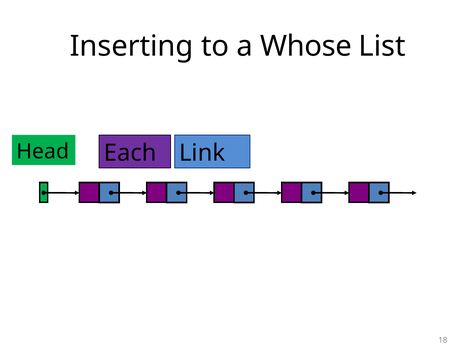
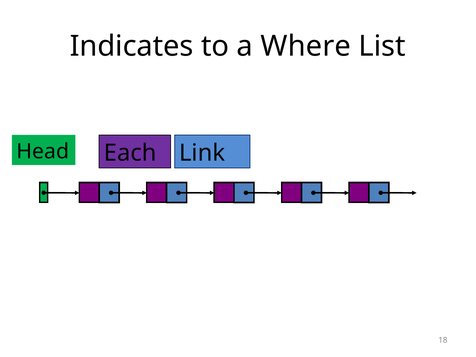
Inserting: Inserting -> Indicates (132, 46)
Whose: Whose -> Where (306, 46)
